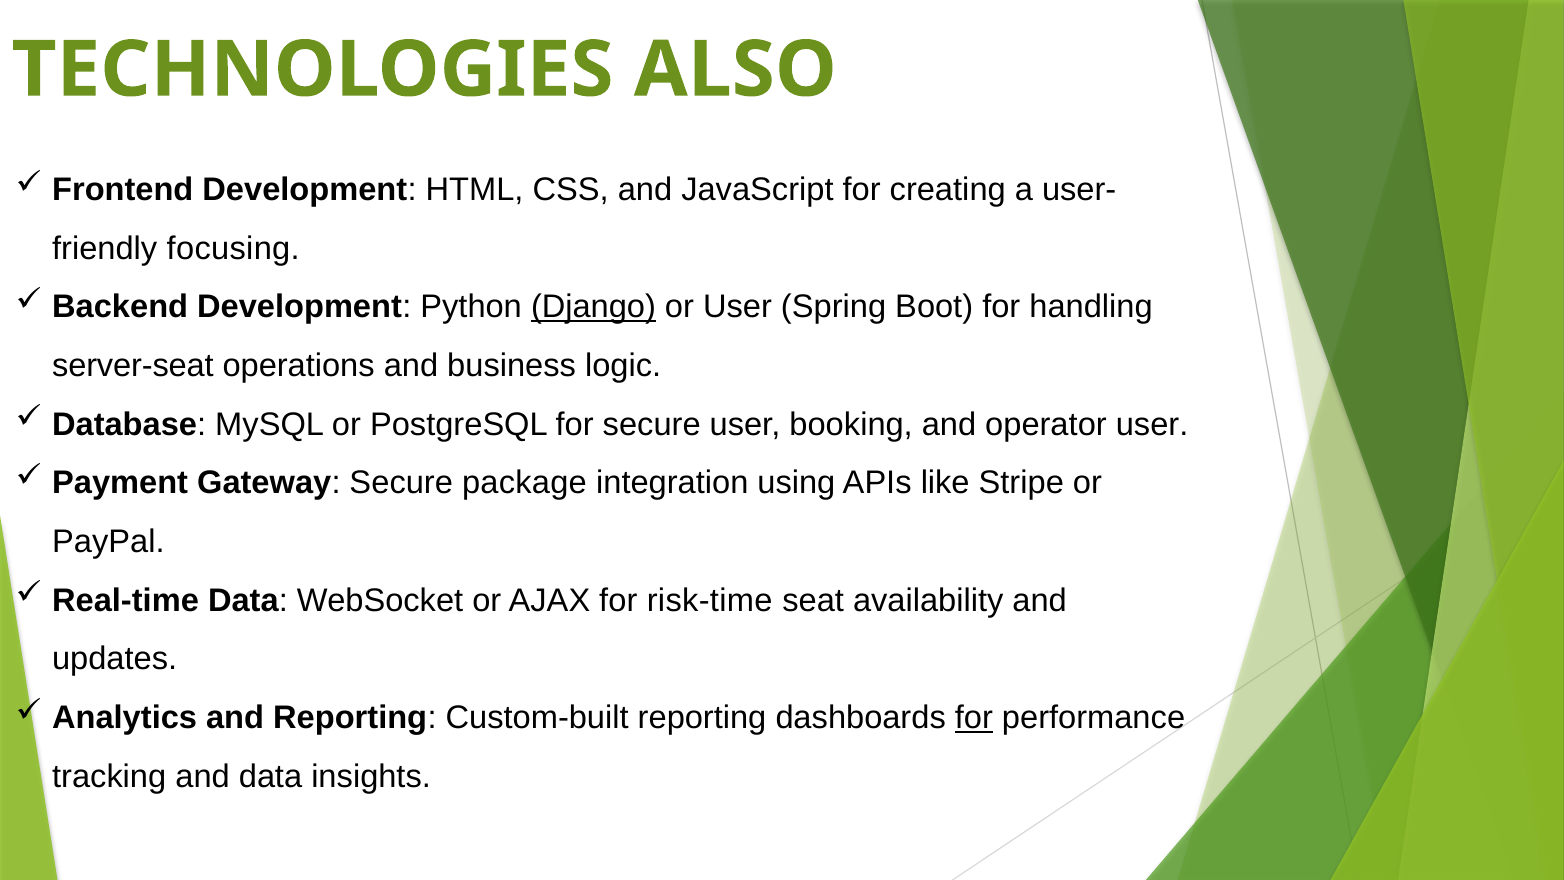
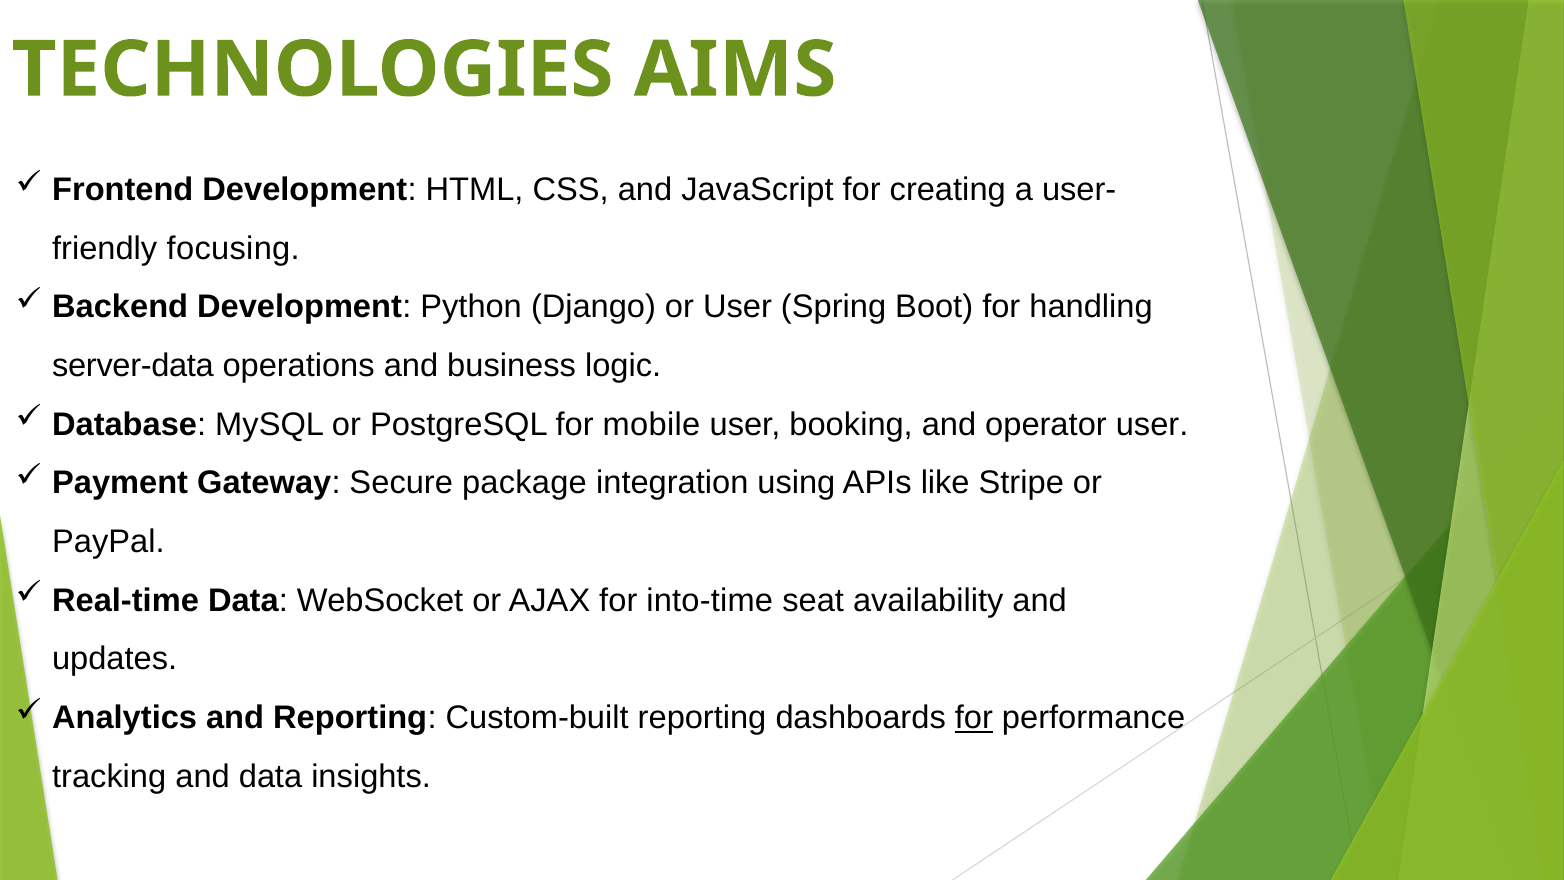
ALSO: ALSO -> AIMS (735, 70)
Django underline: present -> none (593, 307)
server-seat: server-seat -> server-data (133, 366)
for secure: secure -> mobile (652, 424)
risk-time: risk-time -> into-time (710, 600)
